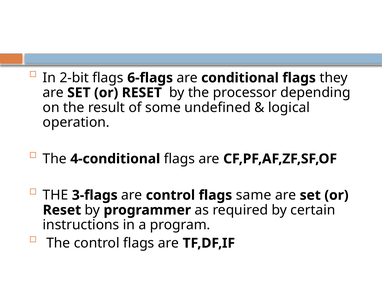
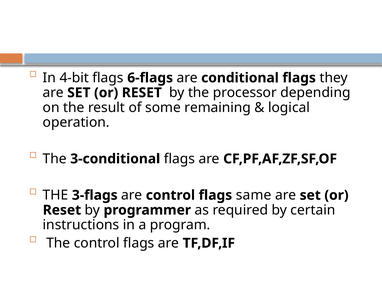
2-bit: 2-bit -> 4-bit (74, 78)
undefined: undefined -> remaining (218, 108)
4-conditional: 4-conditional -> 3-conditional (115, 159)
